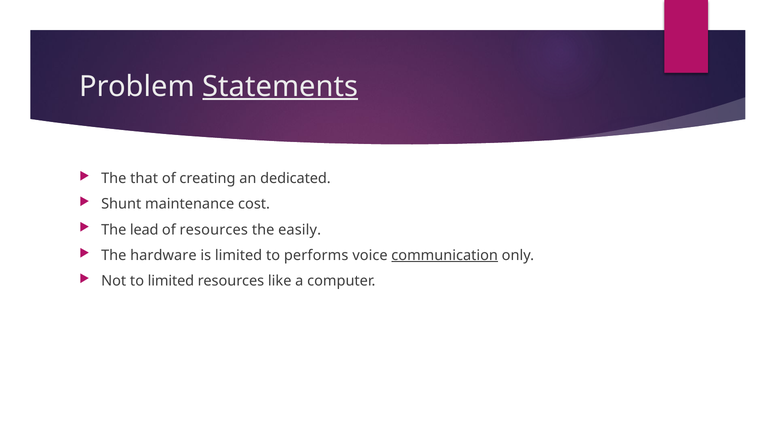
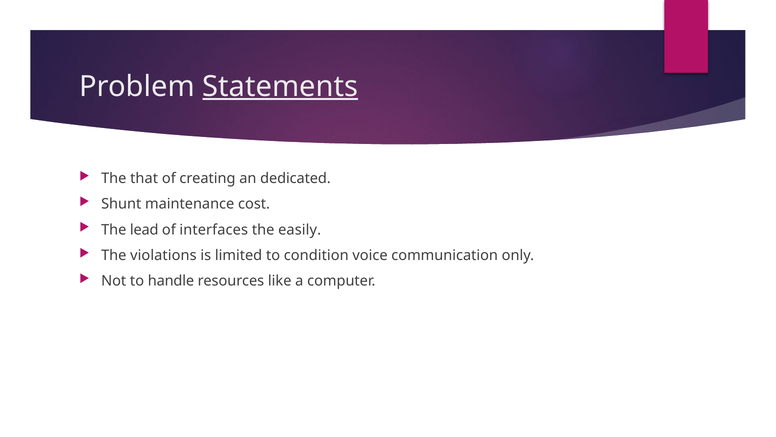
of resources: resources -> interfaces (214, 229)
hardware: hardware -> violations (163, 255)
performs: performs -> condition (316, 255)
communication underline: present -> none (445, 255)
to limited: limited -> handle (171, 281)
